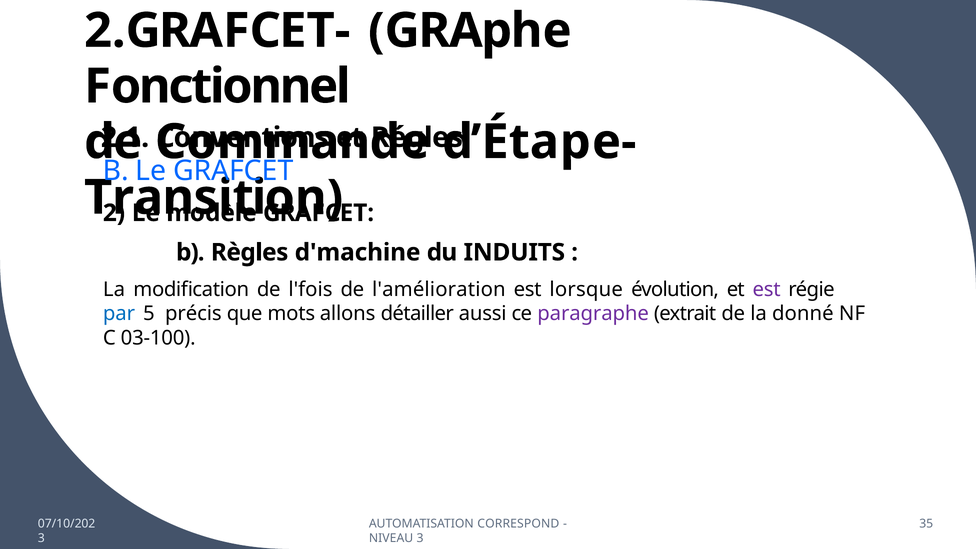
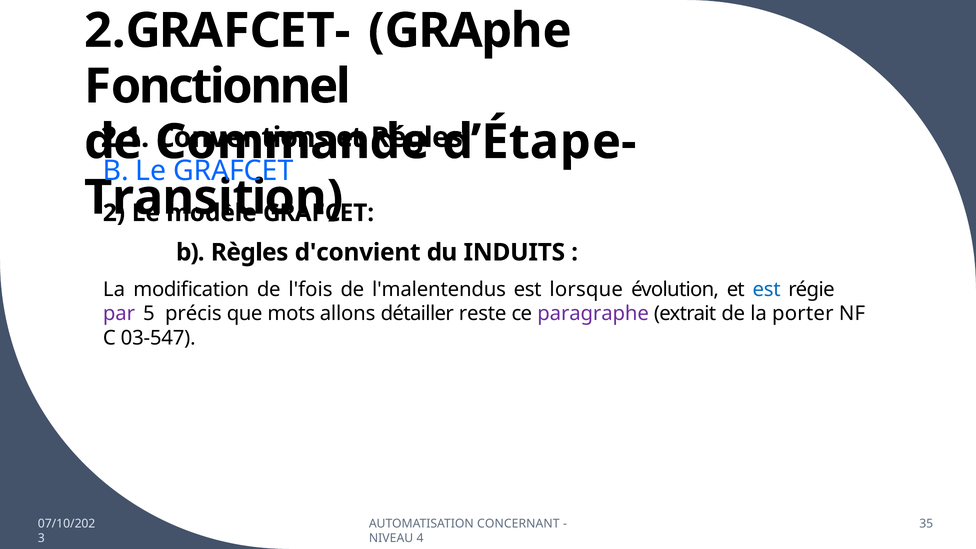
d'machine: d'machine -> d'convient (358, 252)
l'amélioration: l'amélioration -> l'malentendus (439, 289)
est colour: purple -> blue (767, 289)
par colour: blue -> purple (119, 314)
aussi: aussi -> reste (483, 314)
donné: donné -> porter (803, 314)
03-100: 03-100 -> 03-547 (158, 338)
CORRESPOND: CORRESPOND -> CONCERNANT (518, 524)
NIVEAU 3: 3 -> 4 (420, 538)
